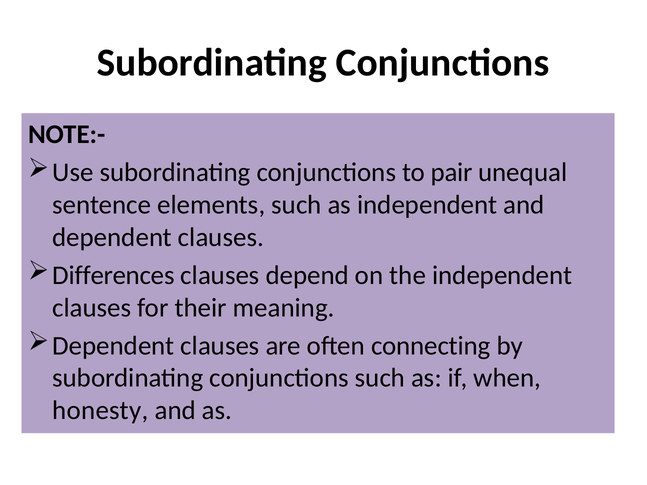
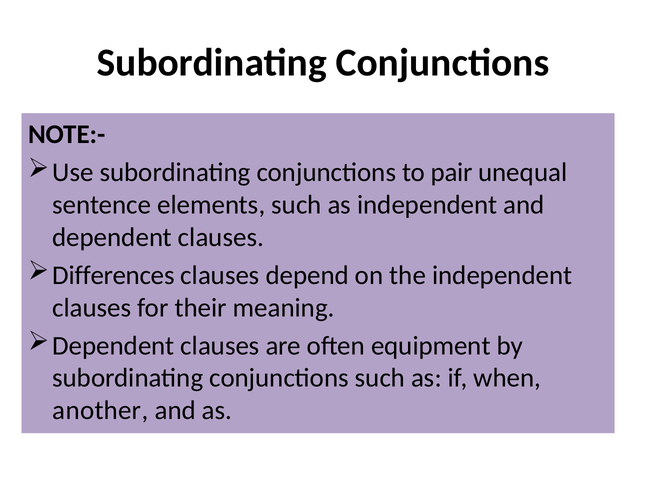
connecting: connecting -> equipment (431, 346)
honesty: honesty -> another (100, 411)
